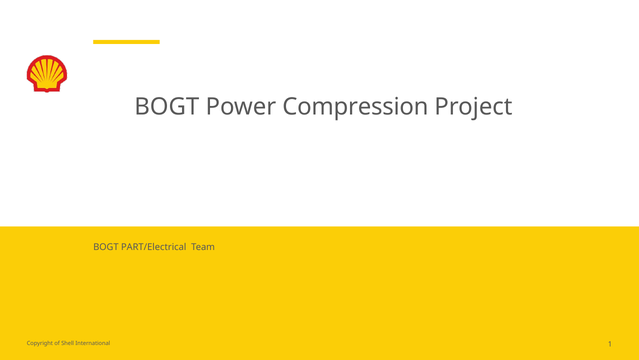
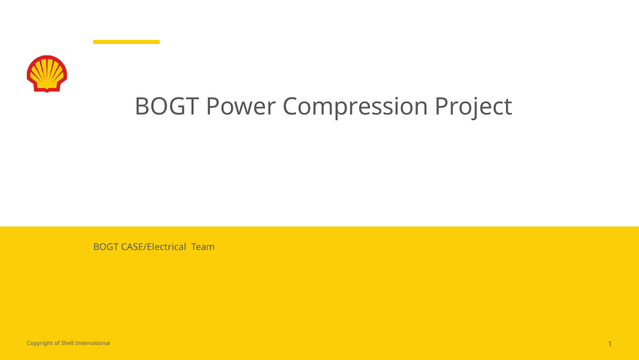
PART/Electrical: PART/Electrical -> CASE/Electrical (154, 247)
